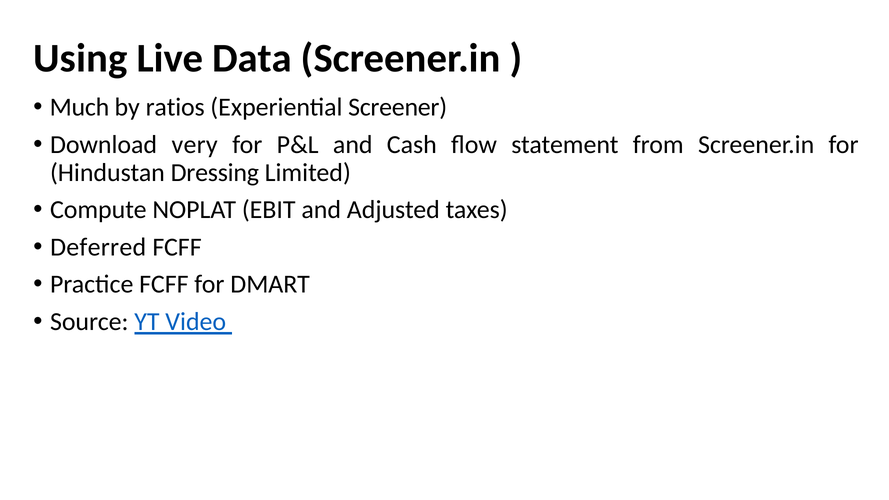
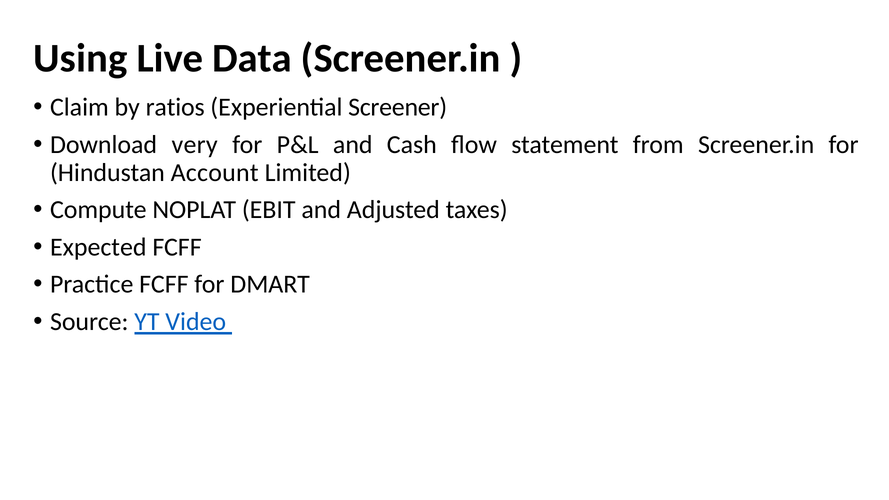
Much: Much -> Claim (79, 107)
Dressing: Dressing -> Account (215, 173)
Deferred: Deferred -> Expected (98, 247)
